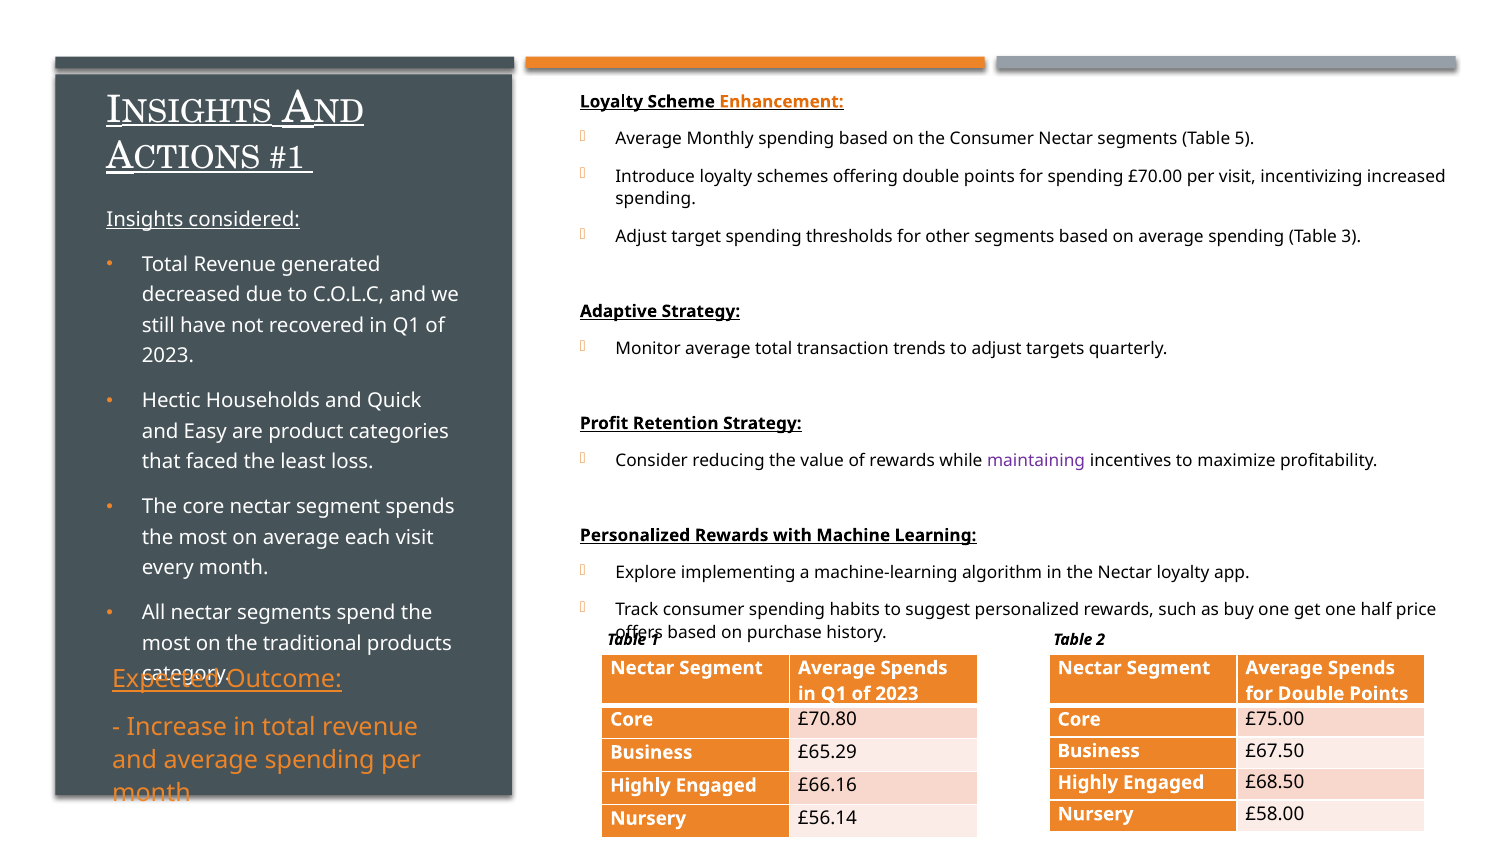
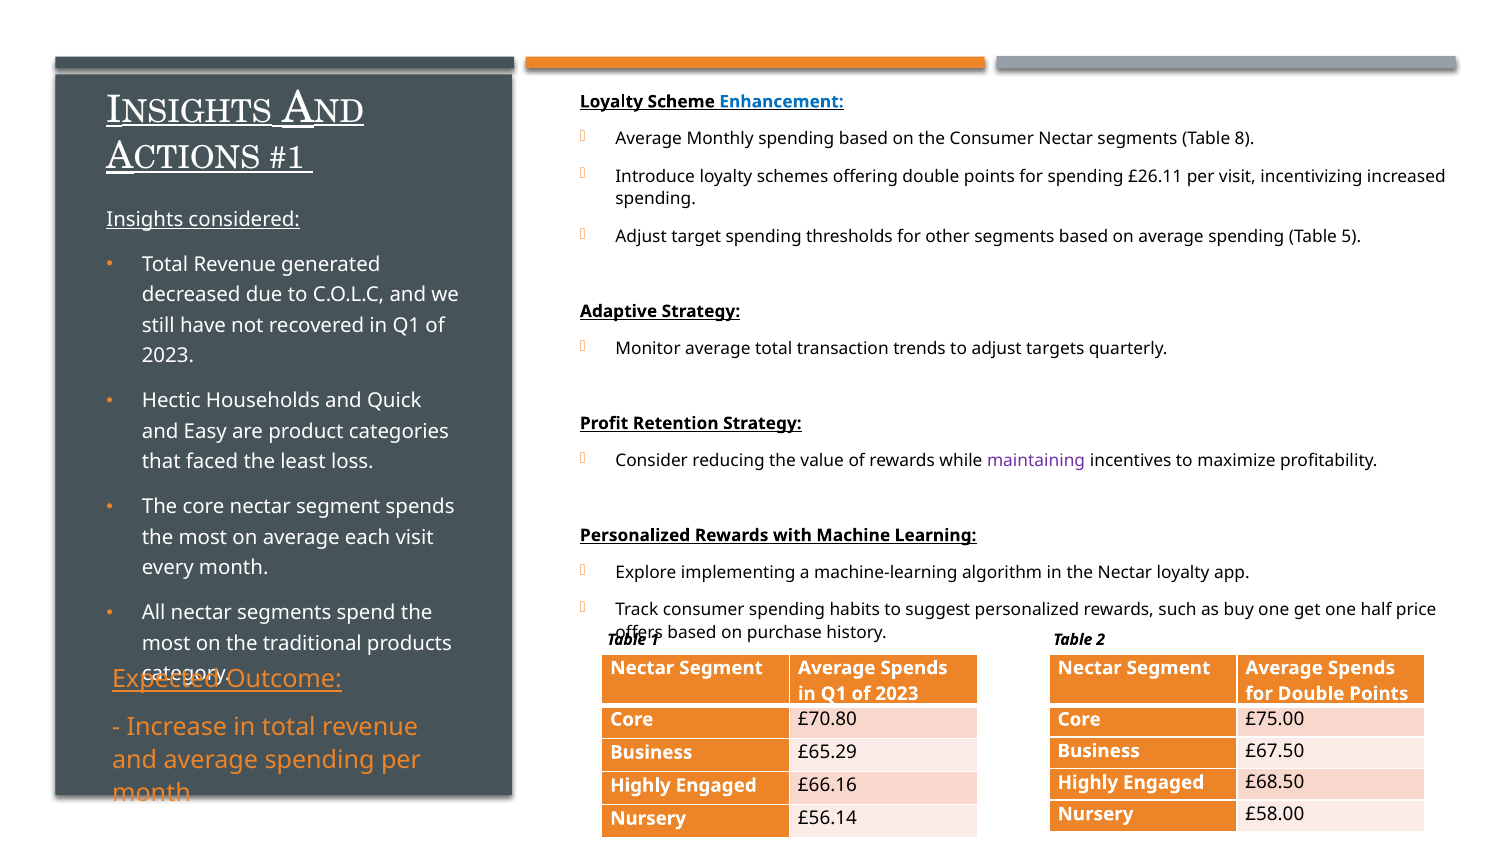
Enhancement colour: orange -> blue (781, 102)
5: 5 -> 8 (1245, 139)
£70.00: £70.00 -> £26.11 (1155, 176)
3: 3 -> 5 (1351, 237)
